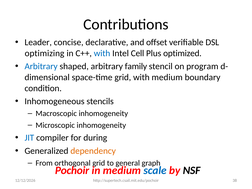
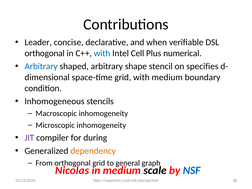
offset: offset -> when (157, 42)
optimizing: optimizing -> orthogonal (45, 53)
optimized: optimized -> numerical (182, 53)
family: family -> shape (136, 66)
program: program -> specifies (202, 66)
JIT colour: blue -> purple (29, 138)
Pochoir: Pochoir -> Nicolas (72, 170)
scale colour: blue -> black (155, 170)
NSF colour: black -> blue (192, 170)
